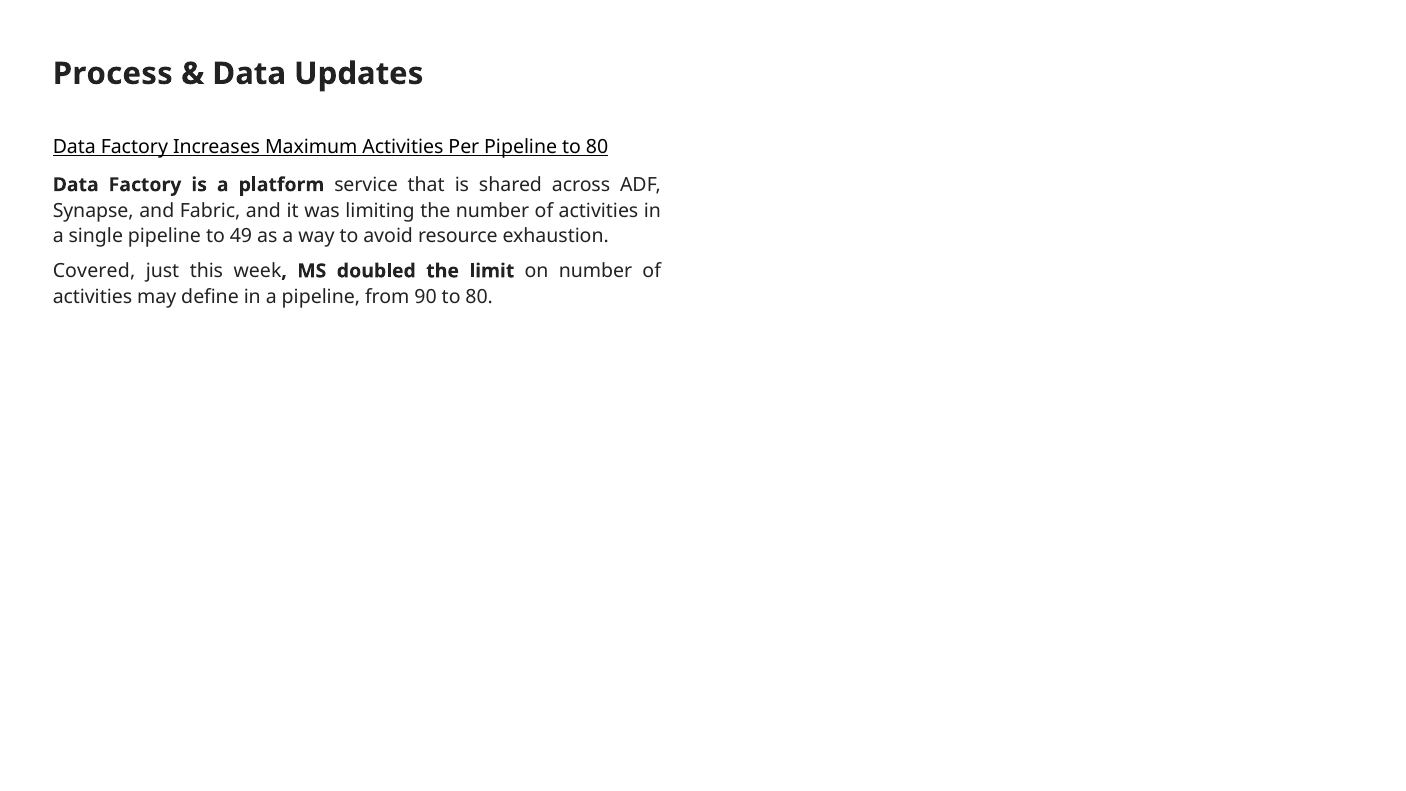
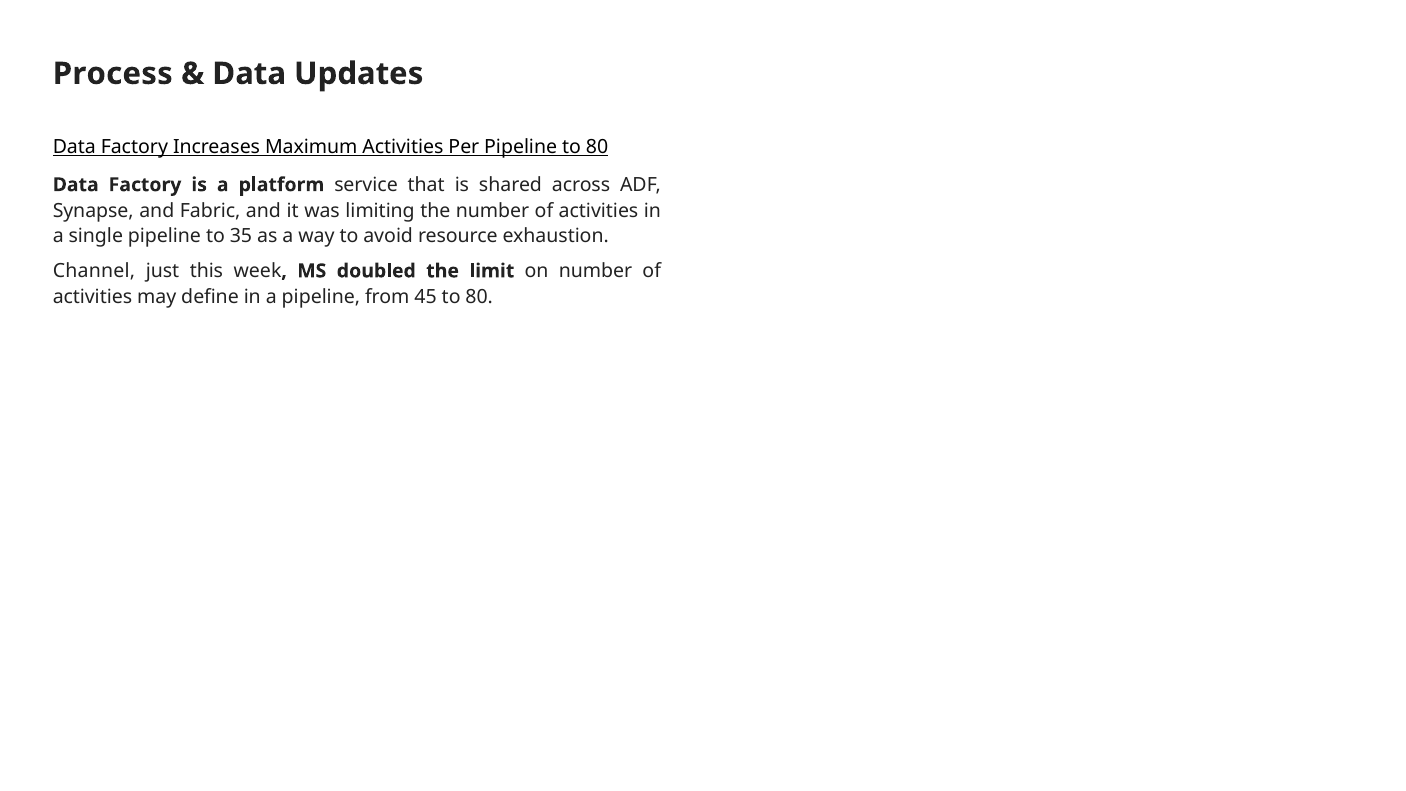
49: 49 -> 35 (241, 236)
Covered: Covered -> Channel (94, 271)
90: 90 -> 45 (426, 297)
